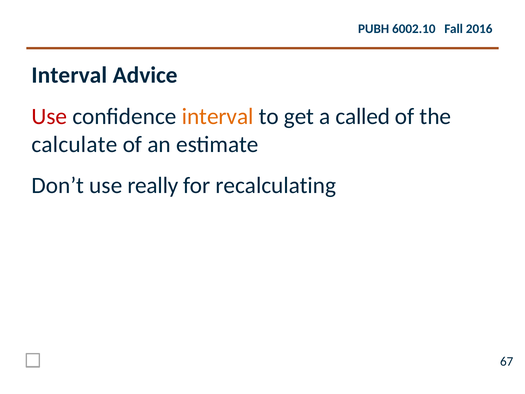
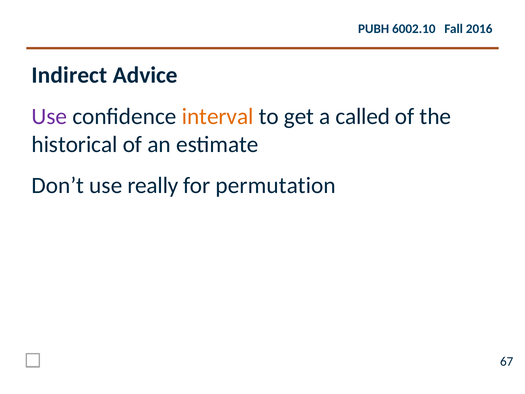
Interval: Interval -> Indirect (69, 75)
Use colour: red -> purple (49, 116)
calculate: calculate -> historical (75, 144)
recalculating: recalculating -> permutation (276, 185)
